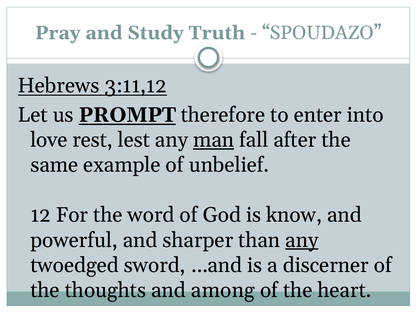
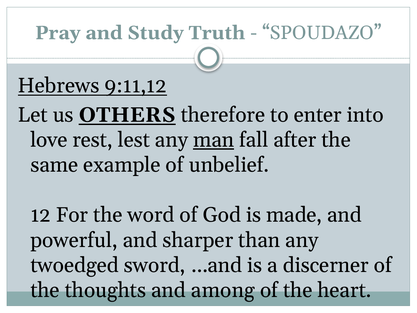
3:11,12: 3:11,12 -> 9:11,12 (136, 86)
PROMPT: PROMPT -> OTHERS (127, 115)
know: know -> made (294, 215)
any underline: present -> none (302, 240)
